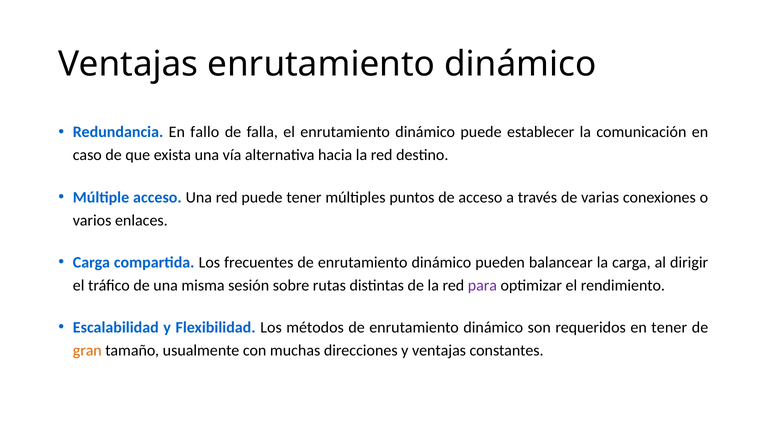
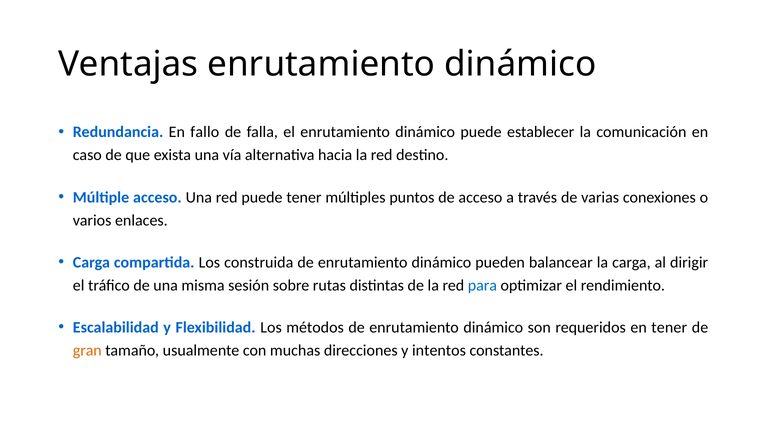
frecuentes: frecuentes -> construida (259, 263)
para colour: purple -> blue (482, 286)
y ventajas: ventajas -> intentos (439, 351)
